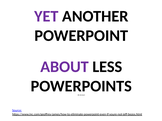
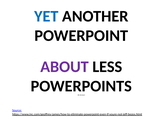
YET colour: purple -> blue (46, 16)
